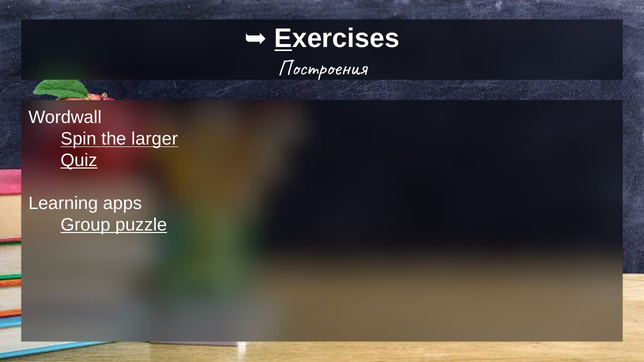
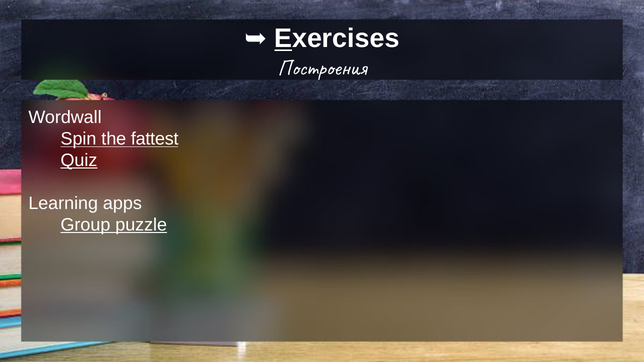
larger: larger -> fattest (155, 139)
